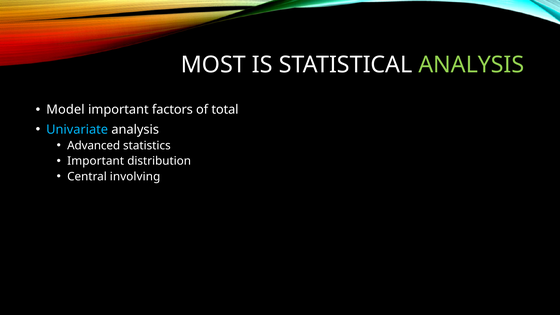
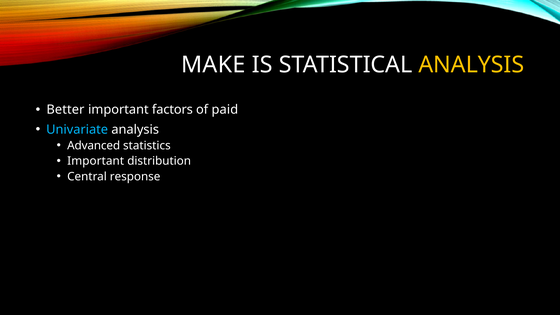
MOST: MOST -> MAKE (213, 65)
ANALYSIS colour: light green -> yellow (471, 65)
Model: Model -> Better (65, 110)
total: total -> paid (225, 110)
involving: involving -> response (135, 177)
